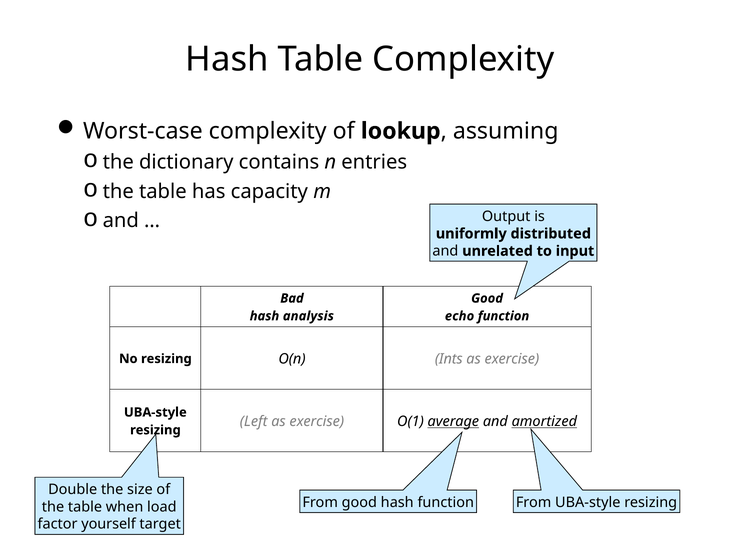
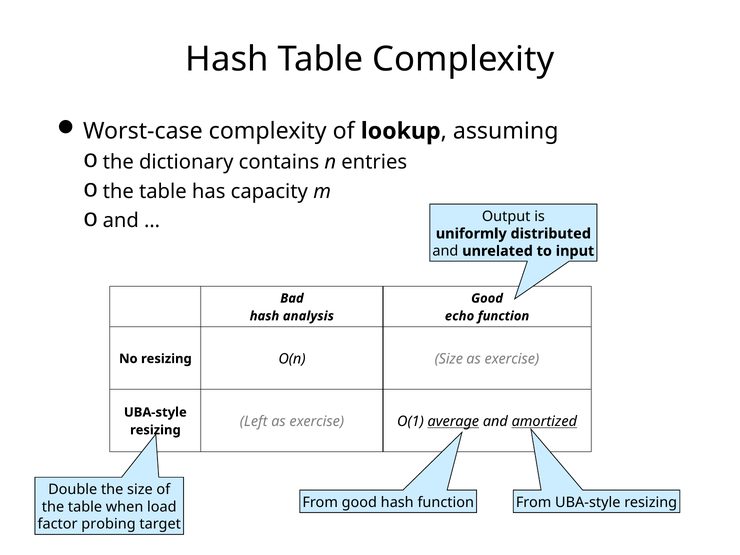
O(n Ints: Ints -> Size (449, 359)
yourself: yourself -> probing (109, 524)
